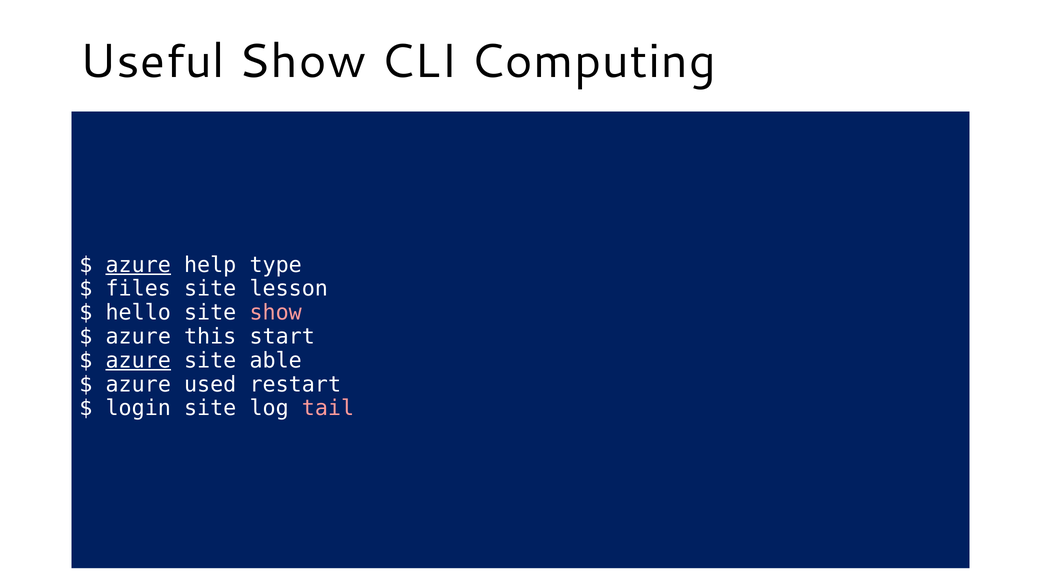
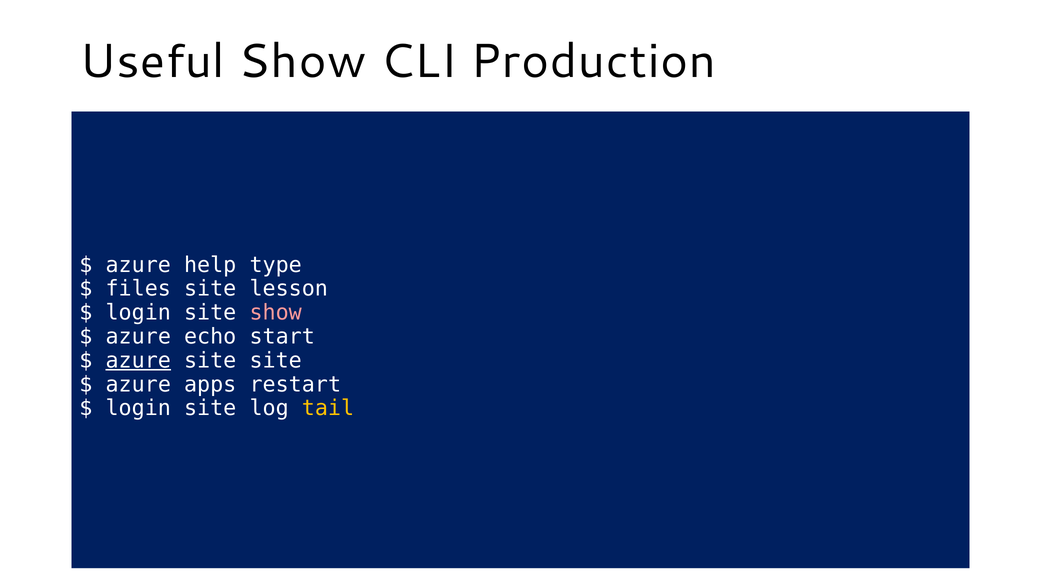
Computing: Computing -> Production (593, 62)
azure underline: present -> none (138, 265)
hello: hello -> login (138, 312)
this: this -> echo (210, 336)
site able: able -> site (276, 360)
used: used -> apps (210, 384)
tail colour: pink -> yellow (328, 408)
